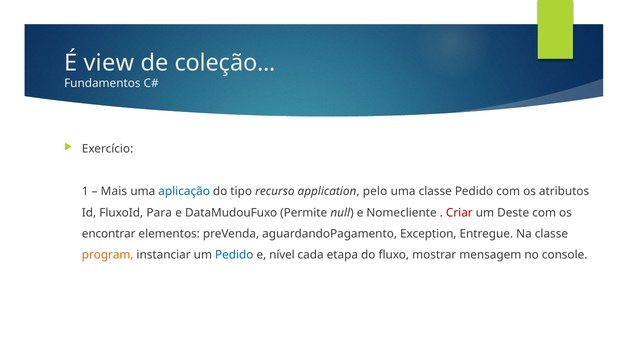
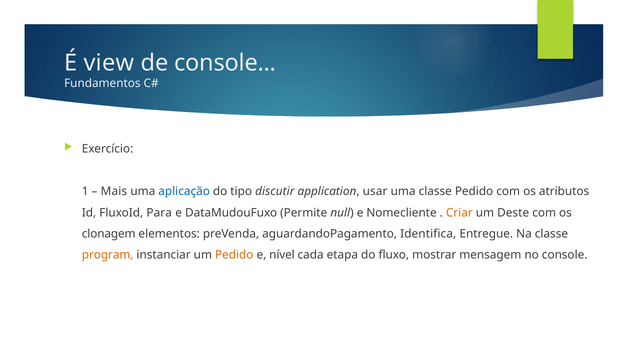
de coleção: coleção -> console (225, 63)
recurso: recurso -> discutir (275, 192)
pelo: pelo -> usar (375, 192)
Criar colour: red -> orange (459, 213)
encontrar: encontrar -> clonagem (109, 234)
Exception: Exception -> Identifica (428, 234)
Pedido colour: blue -> orange (234, 255)
